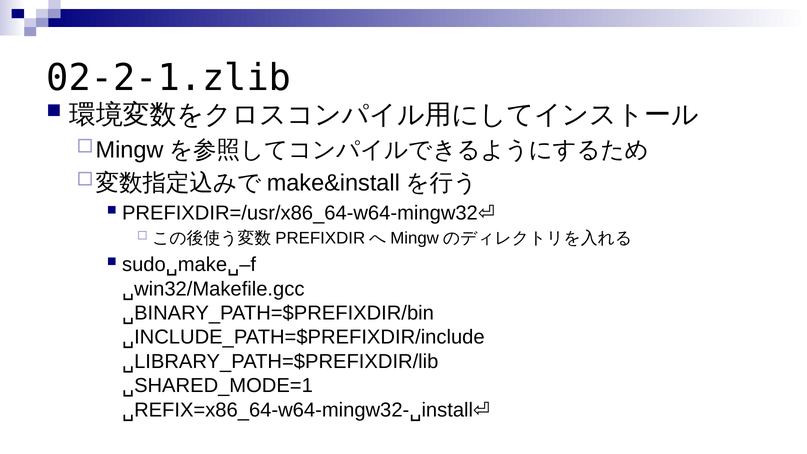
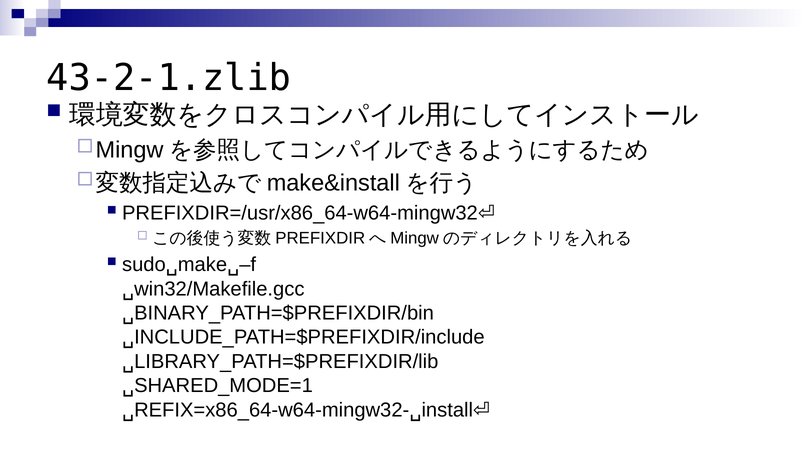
02-2-1.zlib: 02-2-1.zlib -> 43-2-1.zlib (169, 78)
